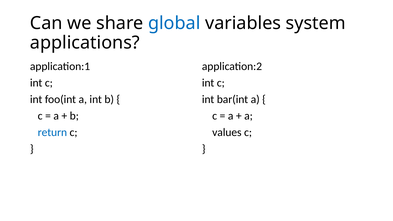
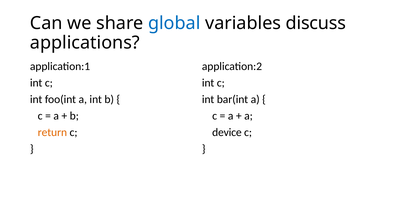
system: system -> discuss (316, 23)
return colour: blue -> orange (52, 132)
values: values -> device (227, 132)
